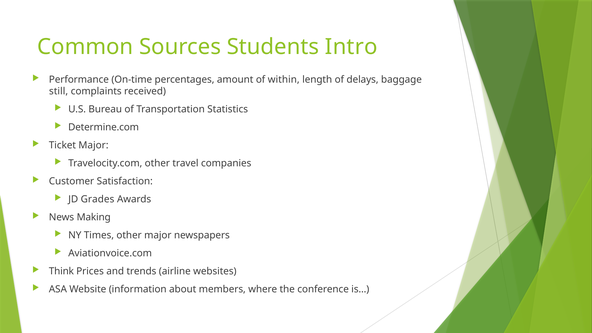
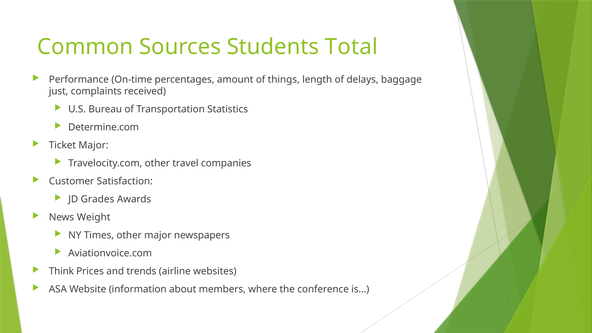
Intro: Intro -> Total (351, 47)
within: within -> things (284, 79)
still: still -> just (59, 91)
Making: Making -> Weight (94, 217)
